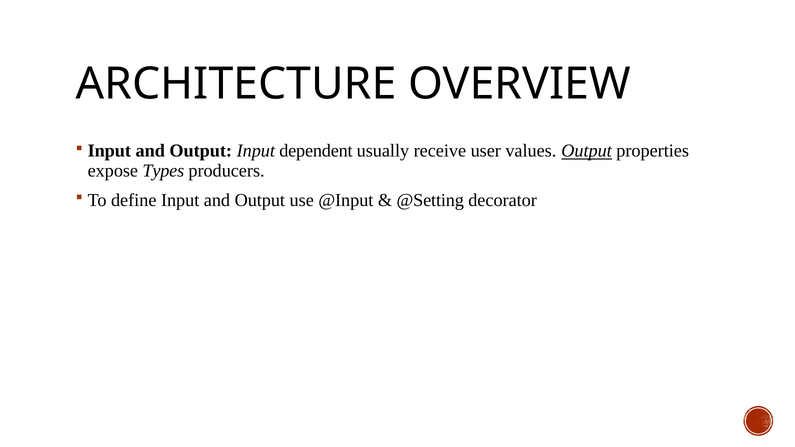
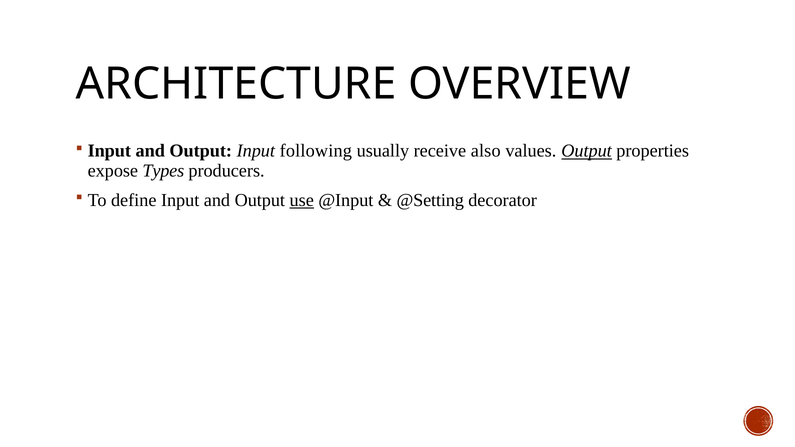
dependent: dependent -> following (316, 151)
user: user -> also (486, 151)
use underline: none -> present (302, 200)
